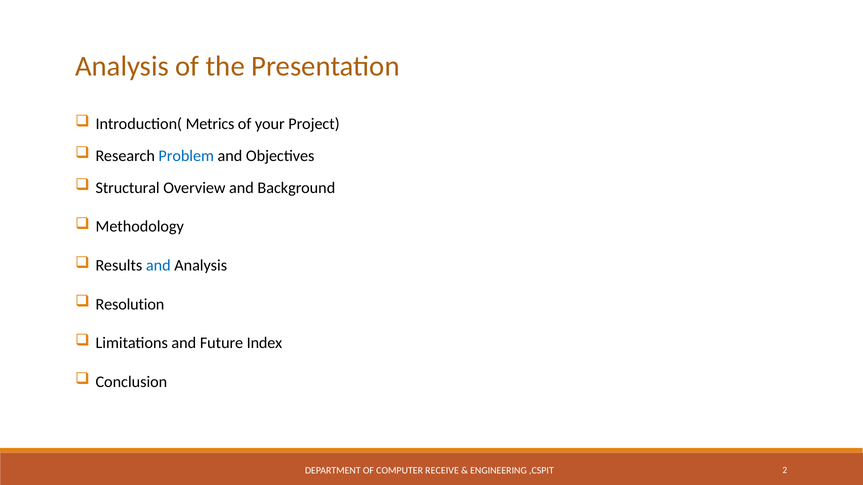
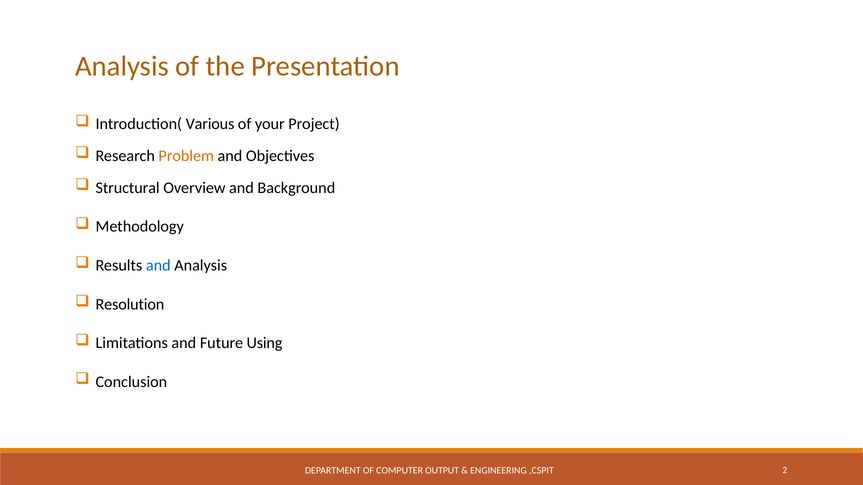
Metrics: Metrics -> Various (210, 124)
Problem colour: blue -> orange (186, 156)
Index: Index -> Using (264, 343)
RECEIVE: RECEIVE -> OUTPUT (442, 471)
